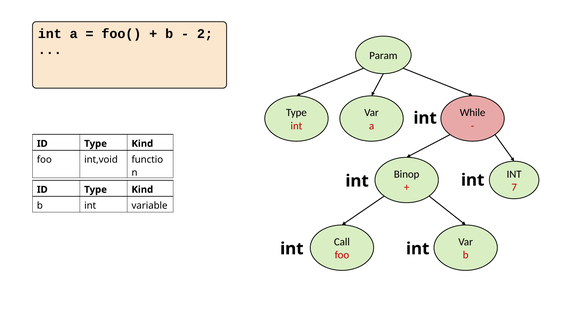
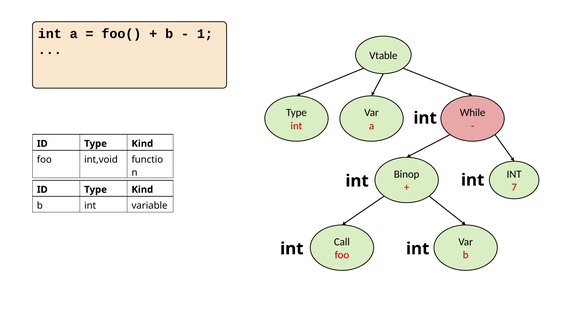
2: 2 -> 1 (205, 34)
Param: Param -> Vtable (383, 56)
